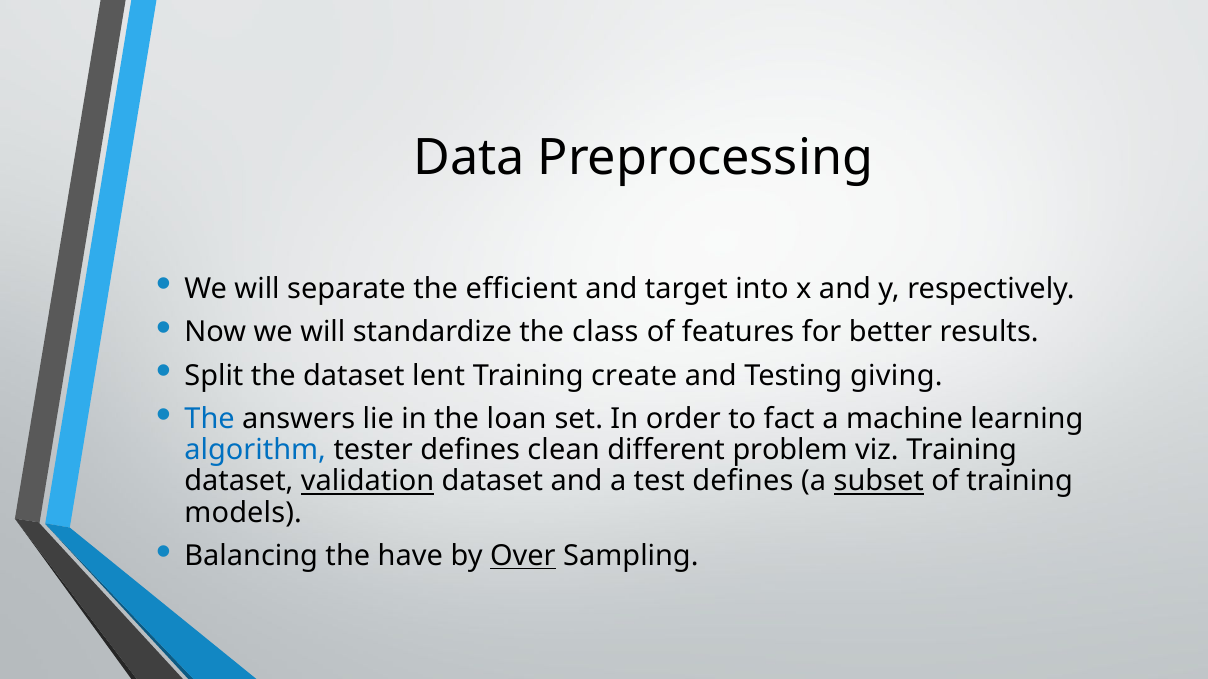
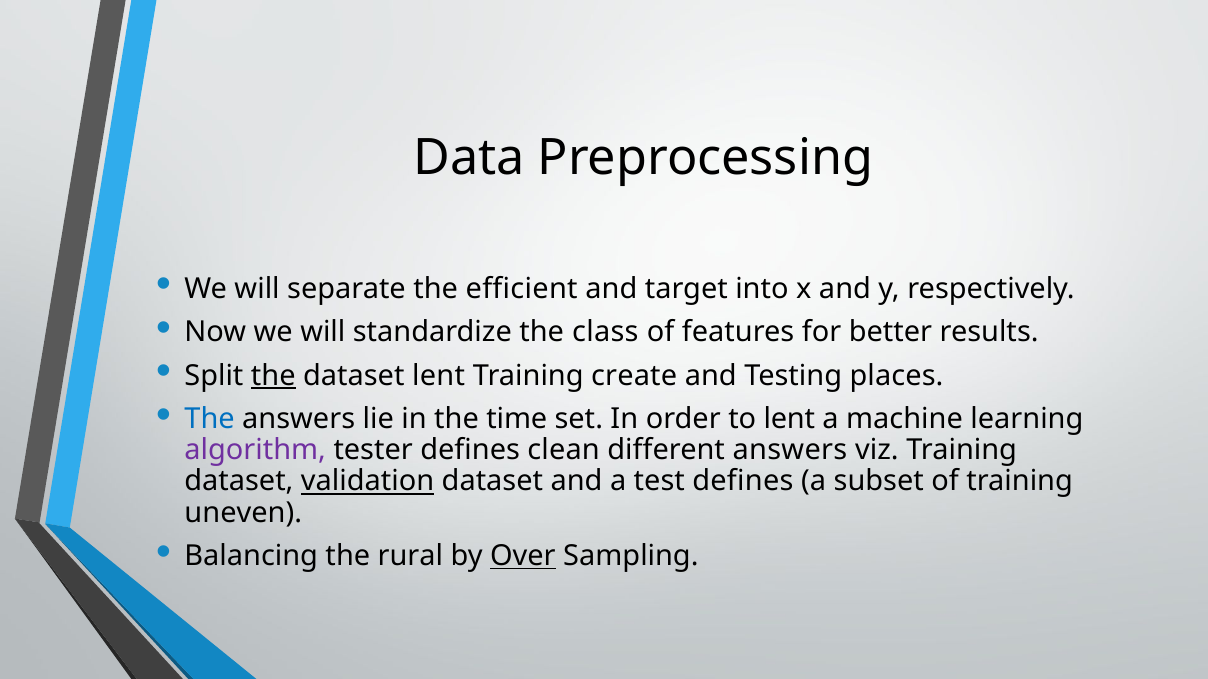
the underline: none -> present (273, 376)
giving: giving -> places (897, 376)
loan: loan -> time (517, 419)
to fact: fact -> lent (789, 419)
algorithm colour: blue -> purple (255, 451)
different problem: problem -> answers (790, 451)
subset underline: present -> none (879, 482)
models: models -> uneven (243, 513)
have: have -> rural (410, 556)
